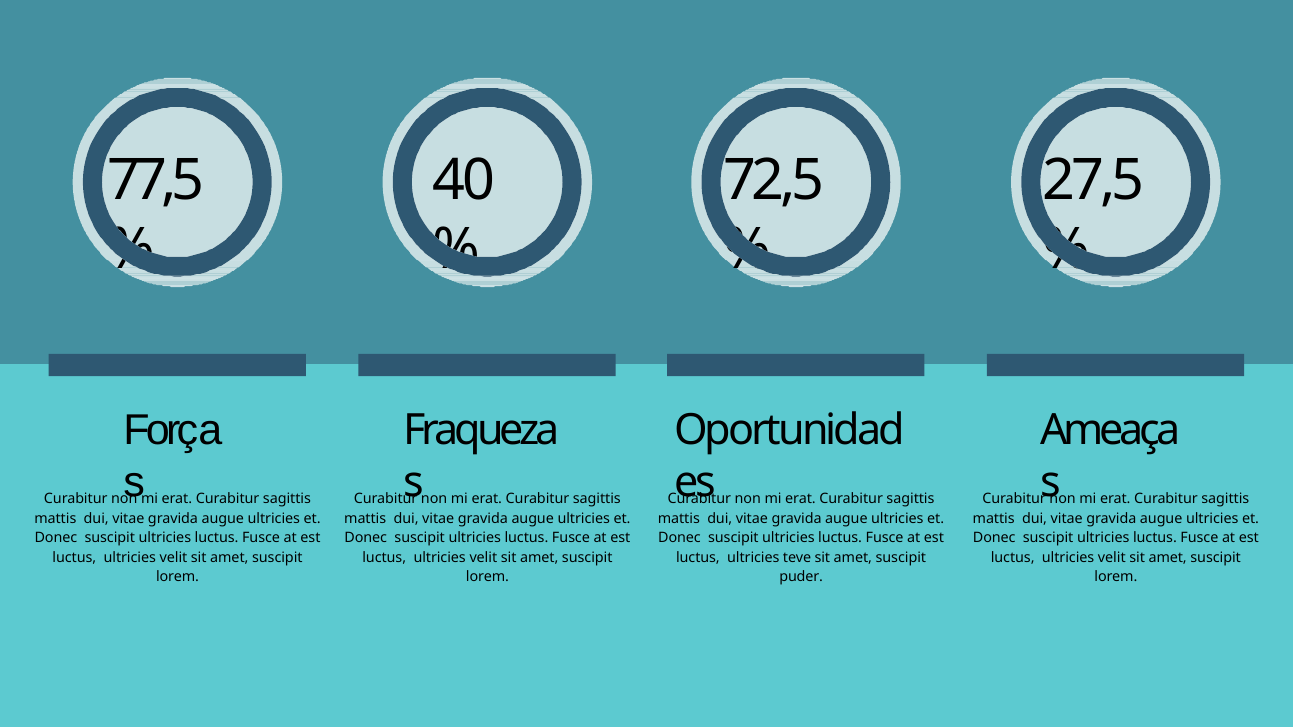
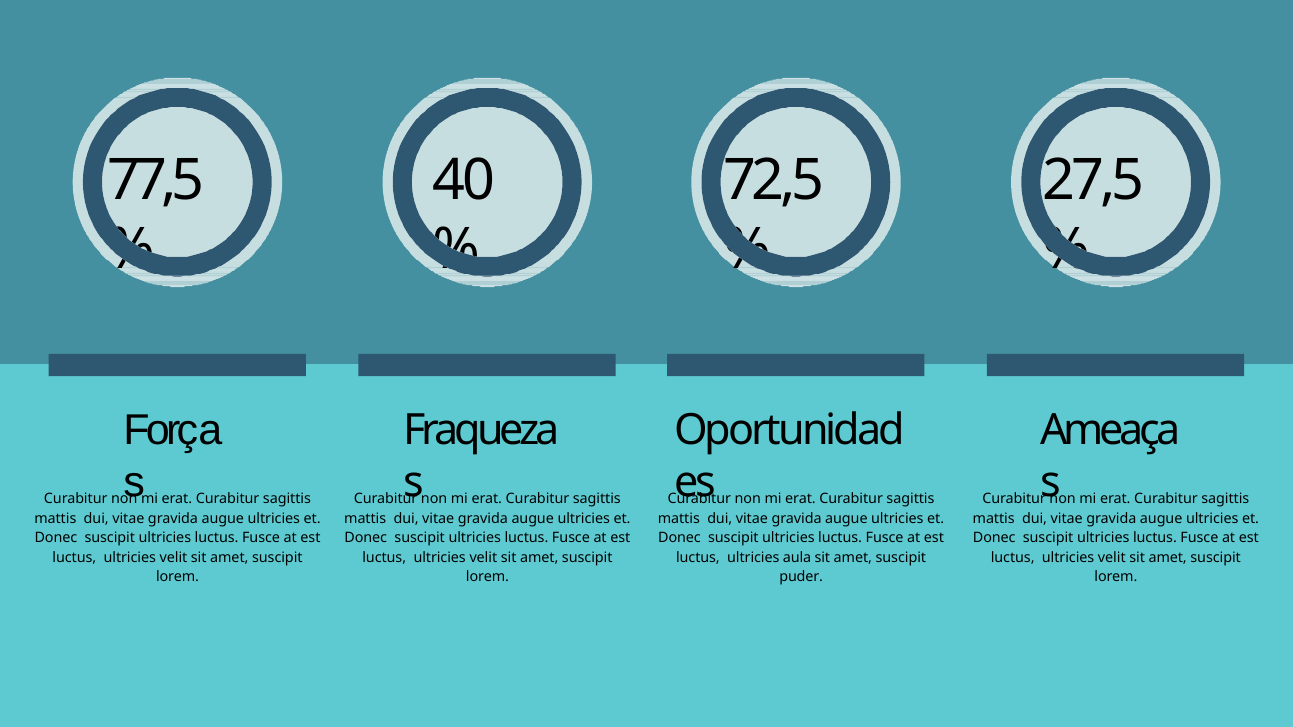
teve: teve -> aula (797, 558)
